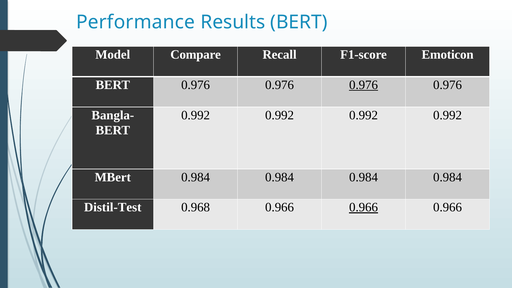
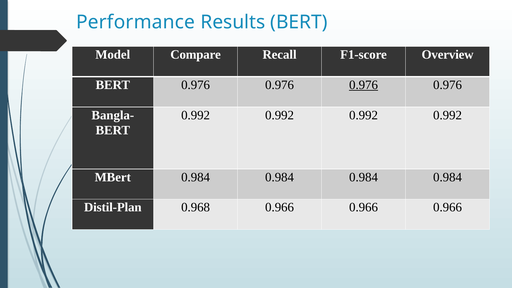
Emoticon: Emoticon -> Overview (448, 55)
Distil-Test: Distil-Test -> Distil-Plan (113, 207)
0.966 underline: present -> none (364, 207)
